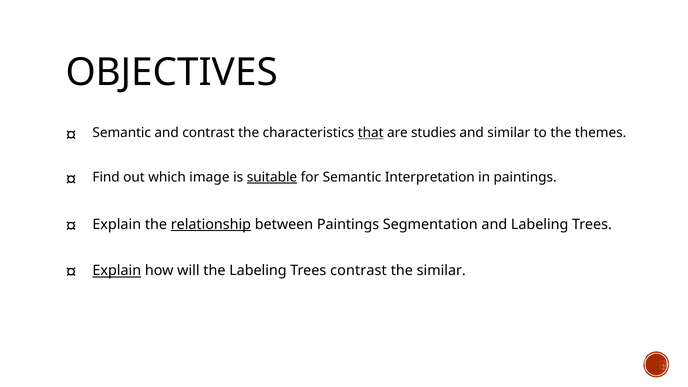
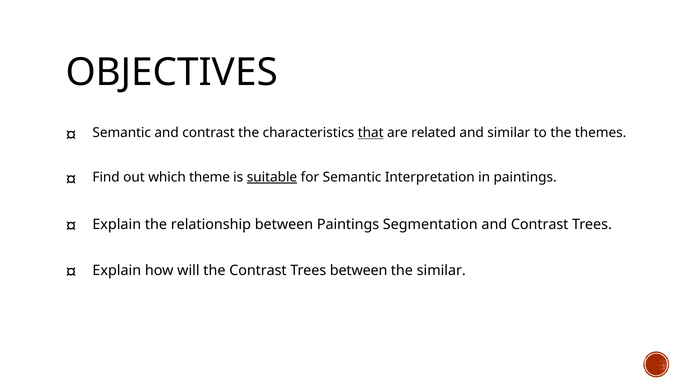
studies: studies -> related (434, 133)
image: image -> theme (210, 177)
relationship underline: present -> none (211, 224)
Segmentation and Labeling: Labeling -> Contrast (540, 224)
Explain underline: present -> none (117, 271)
the Labeling: Labeling -> Contrast (258, 271)
Trees contrast: contrast -> between (359, 271)
